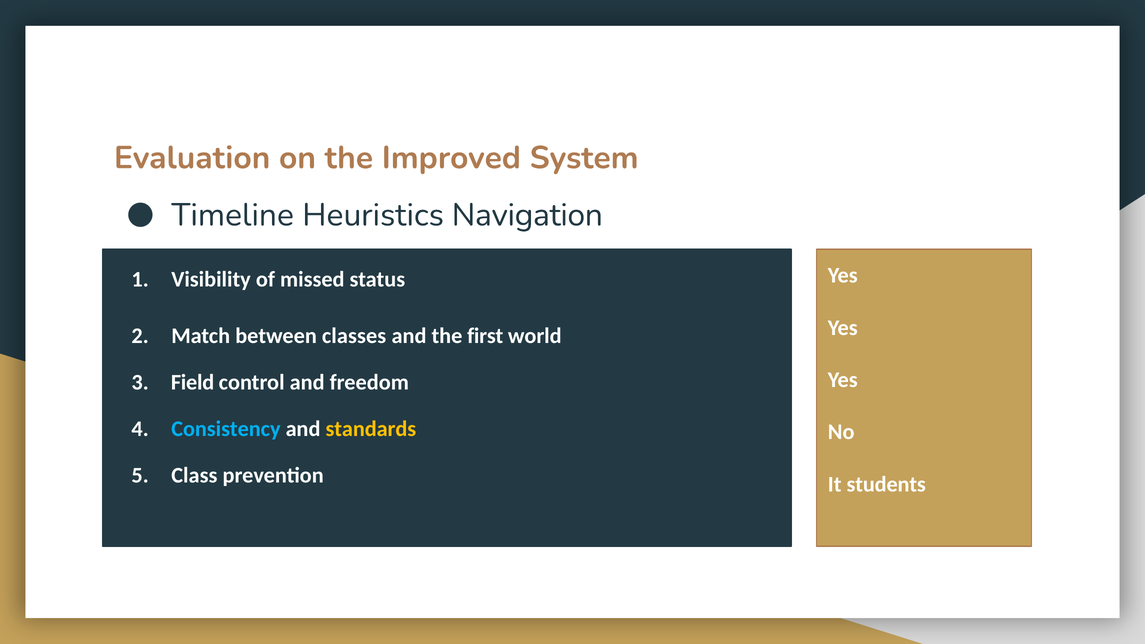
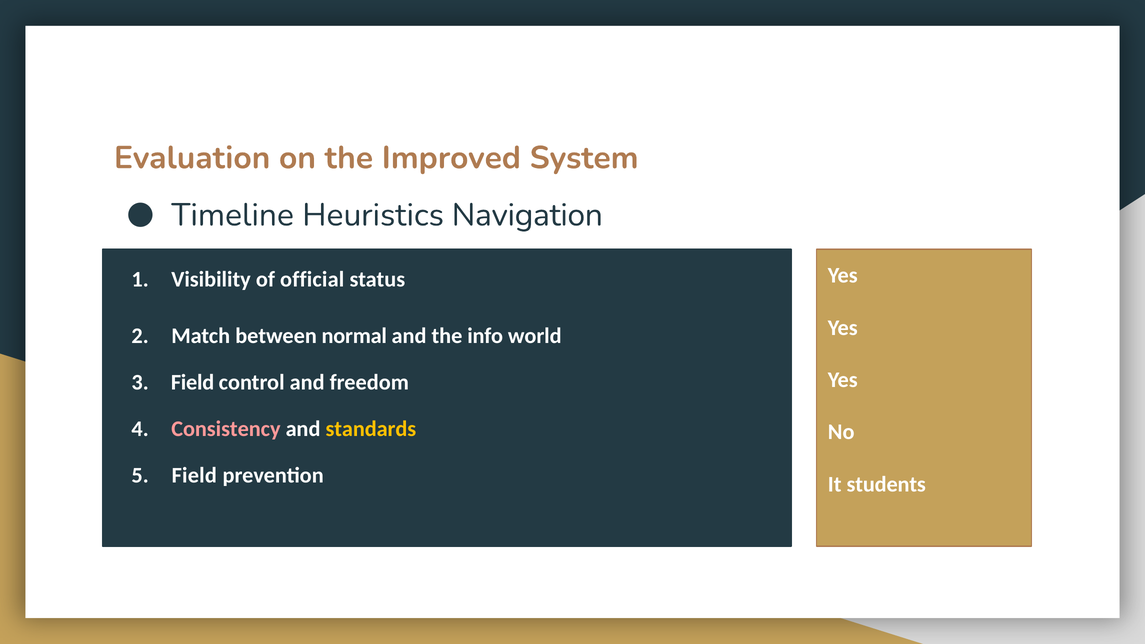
missed: missed -> official (312, 280)
classes: classes -> normal (354, 336)
first: first -> info (485, 336)
Consistency colour: light blue -> pink (226, 429)
Class: Class -> Field (194, 476)
